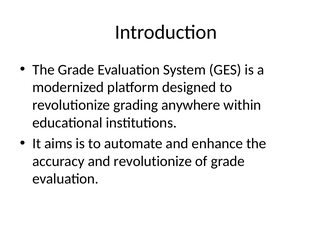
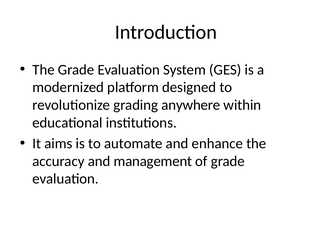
and revolutionize: revolutionize -> management (153, 161)
